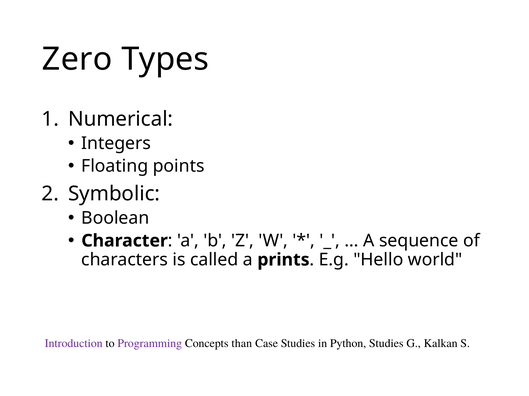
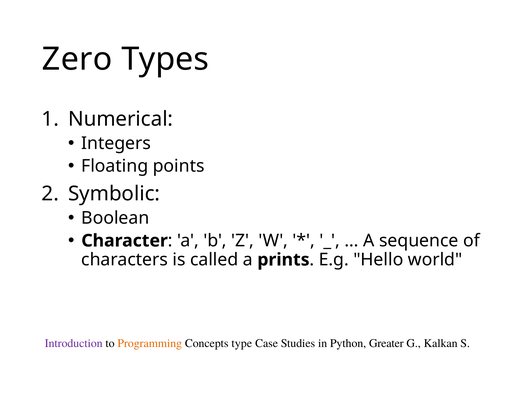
Programming colour: purple -> orange (150, 344)
than: than -> type (242, 344)
Python Studies: Studies -> Greater (386, 344)
